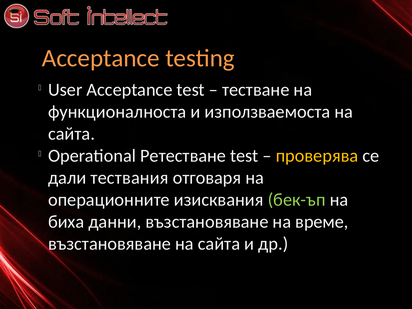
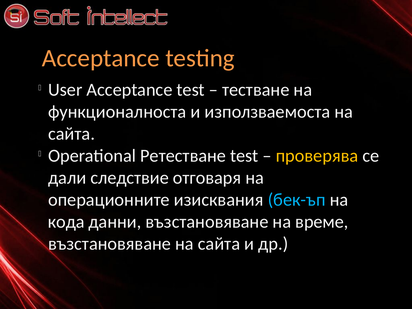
тествания: тествания -> следствие (130, 178)
бек-ъп colour: light green -> light blue (297, 200)
биха: биха -> кода (66, 222)
